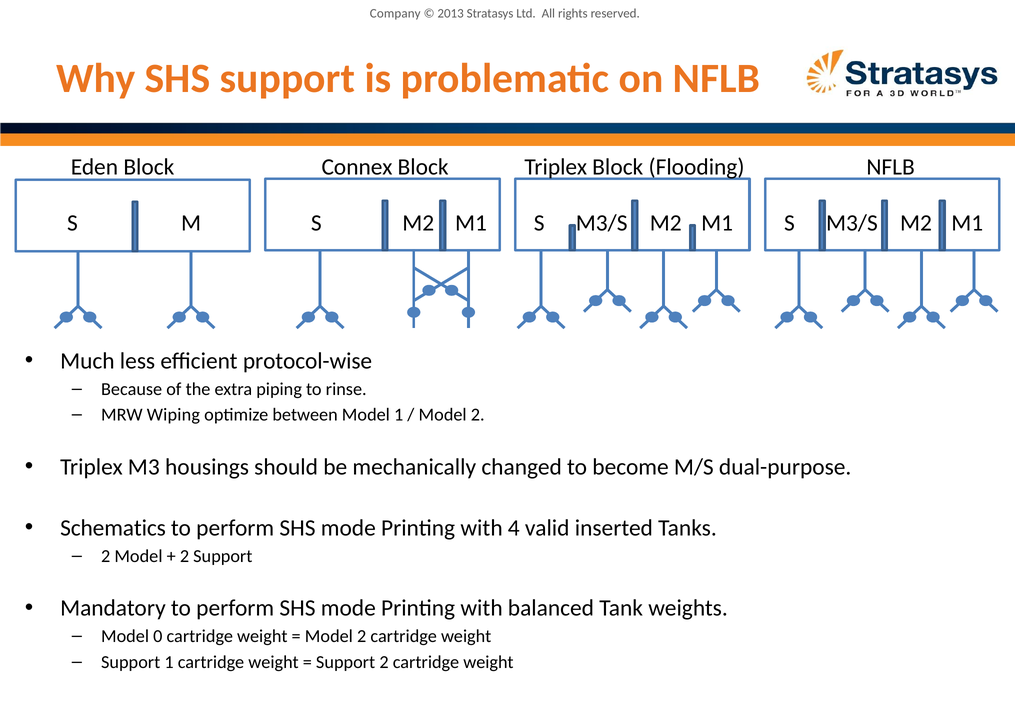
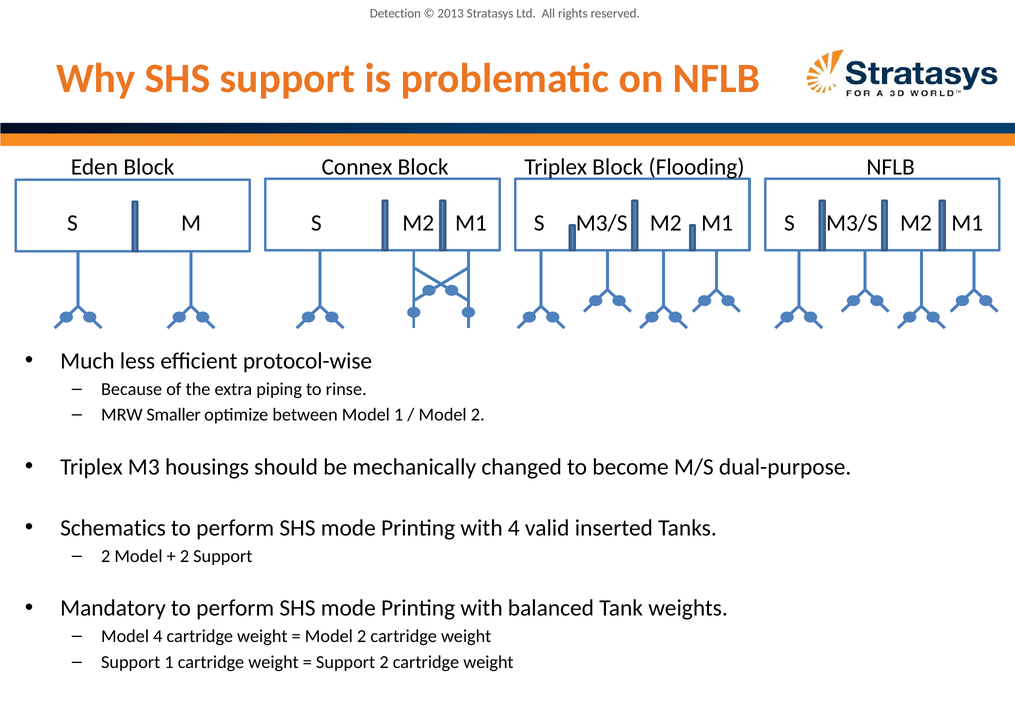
Company: Company -> Detection (395, 13)
Wiping: Wiping -> Smaller (174, 415)
Model 0: 0 -> 4 (158, 636)
